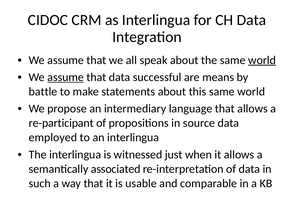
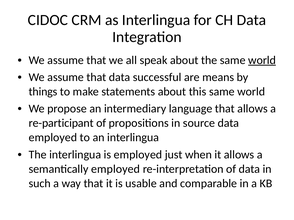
assume underline: present -> none (66, 77)
battle: battle -> things (43, 92)
is witnessed: witnessed -> employed (138, 155)
semantically associated: associated -> employed (116, 169)
